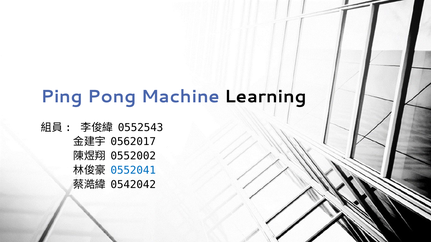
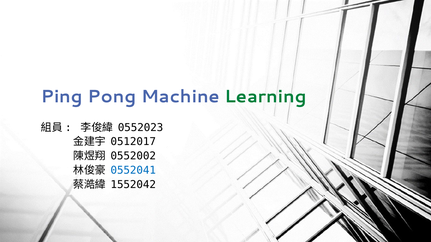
Learning colour: black -> green (266, 97)
0552543: 0552543 -> 0552023 (141, 128)
0562017: 0562017 -> 0512017 (133, 142)
0542042: 0542042 -> 1552042 (133, 185)
